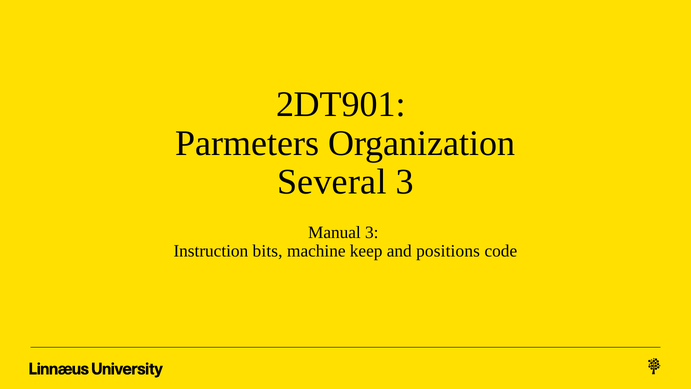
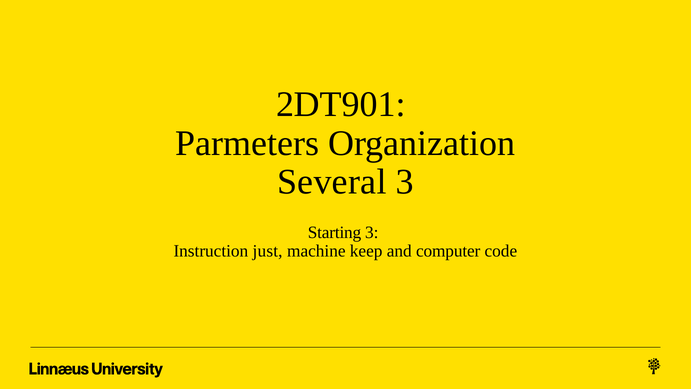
Manual: Manual -> Starting (335, 232)
bits: bits -> just (268, 251)
positions: positions -> computer (448, 251)
